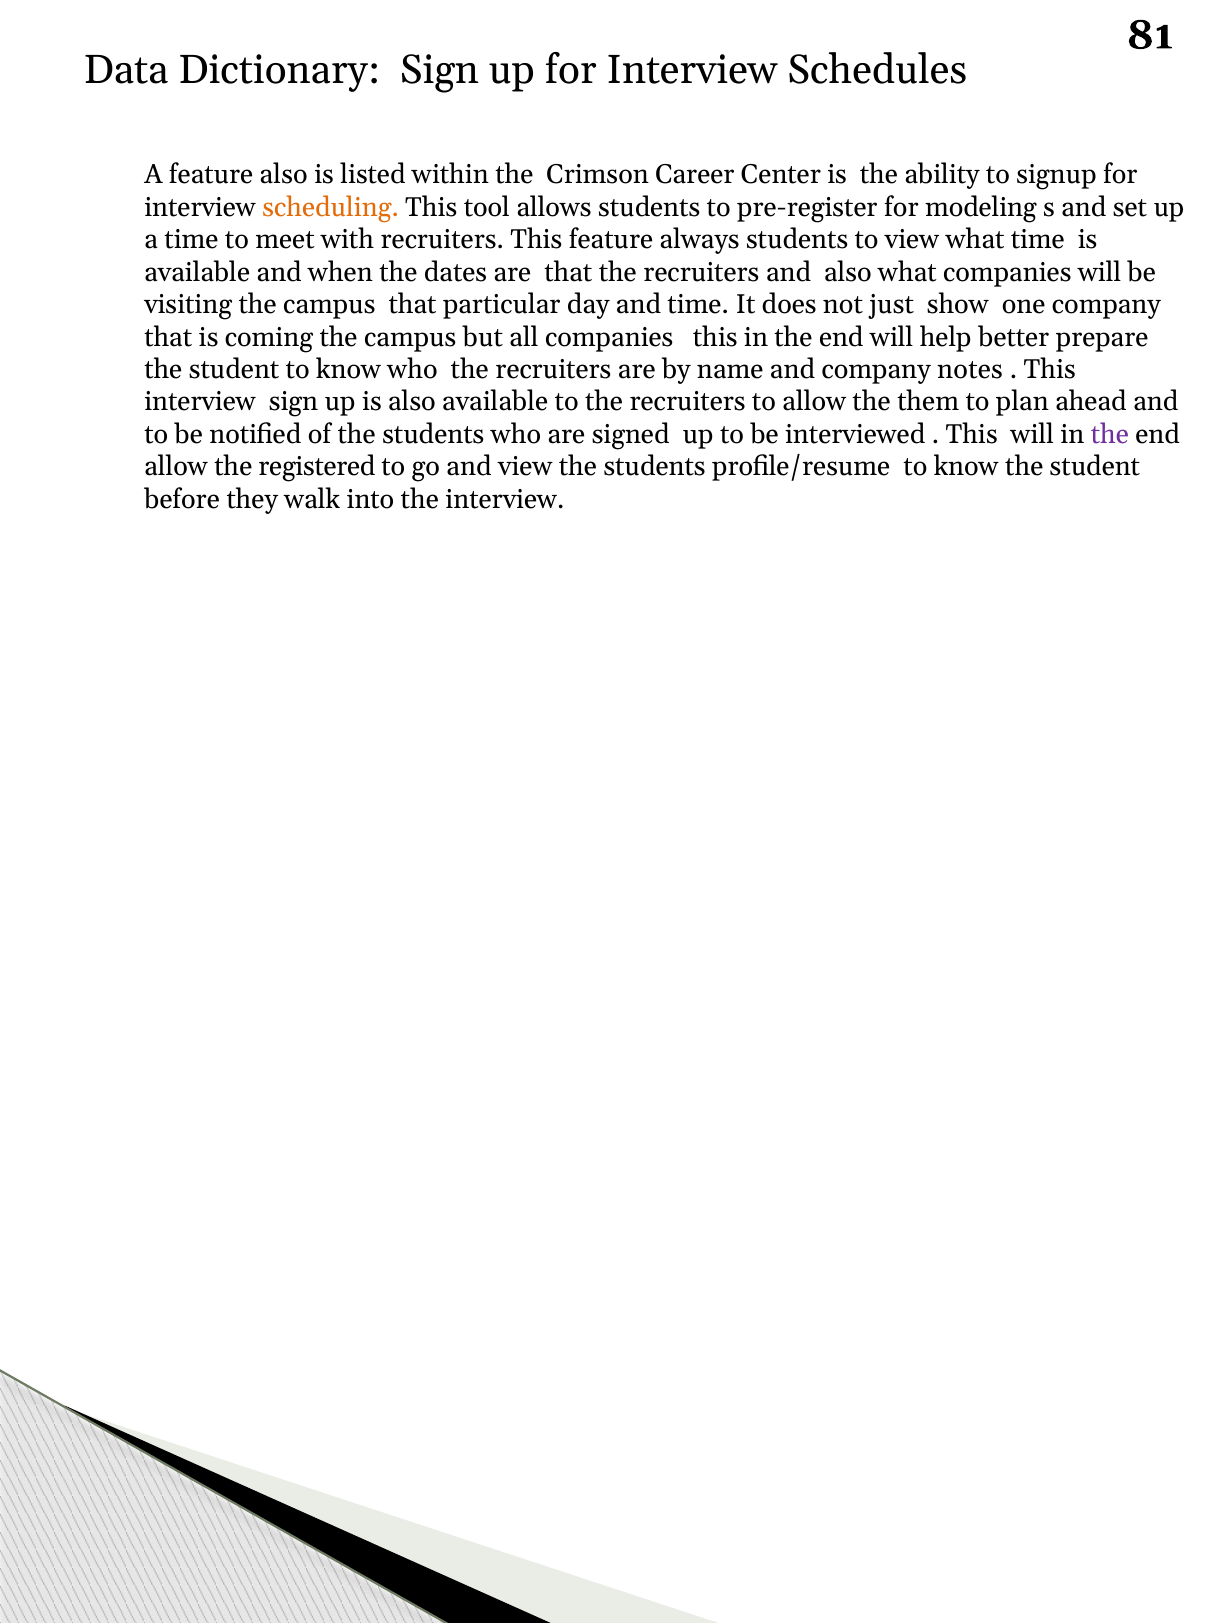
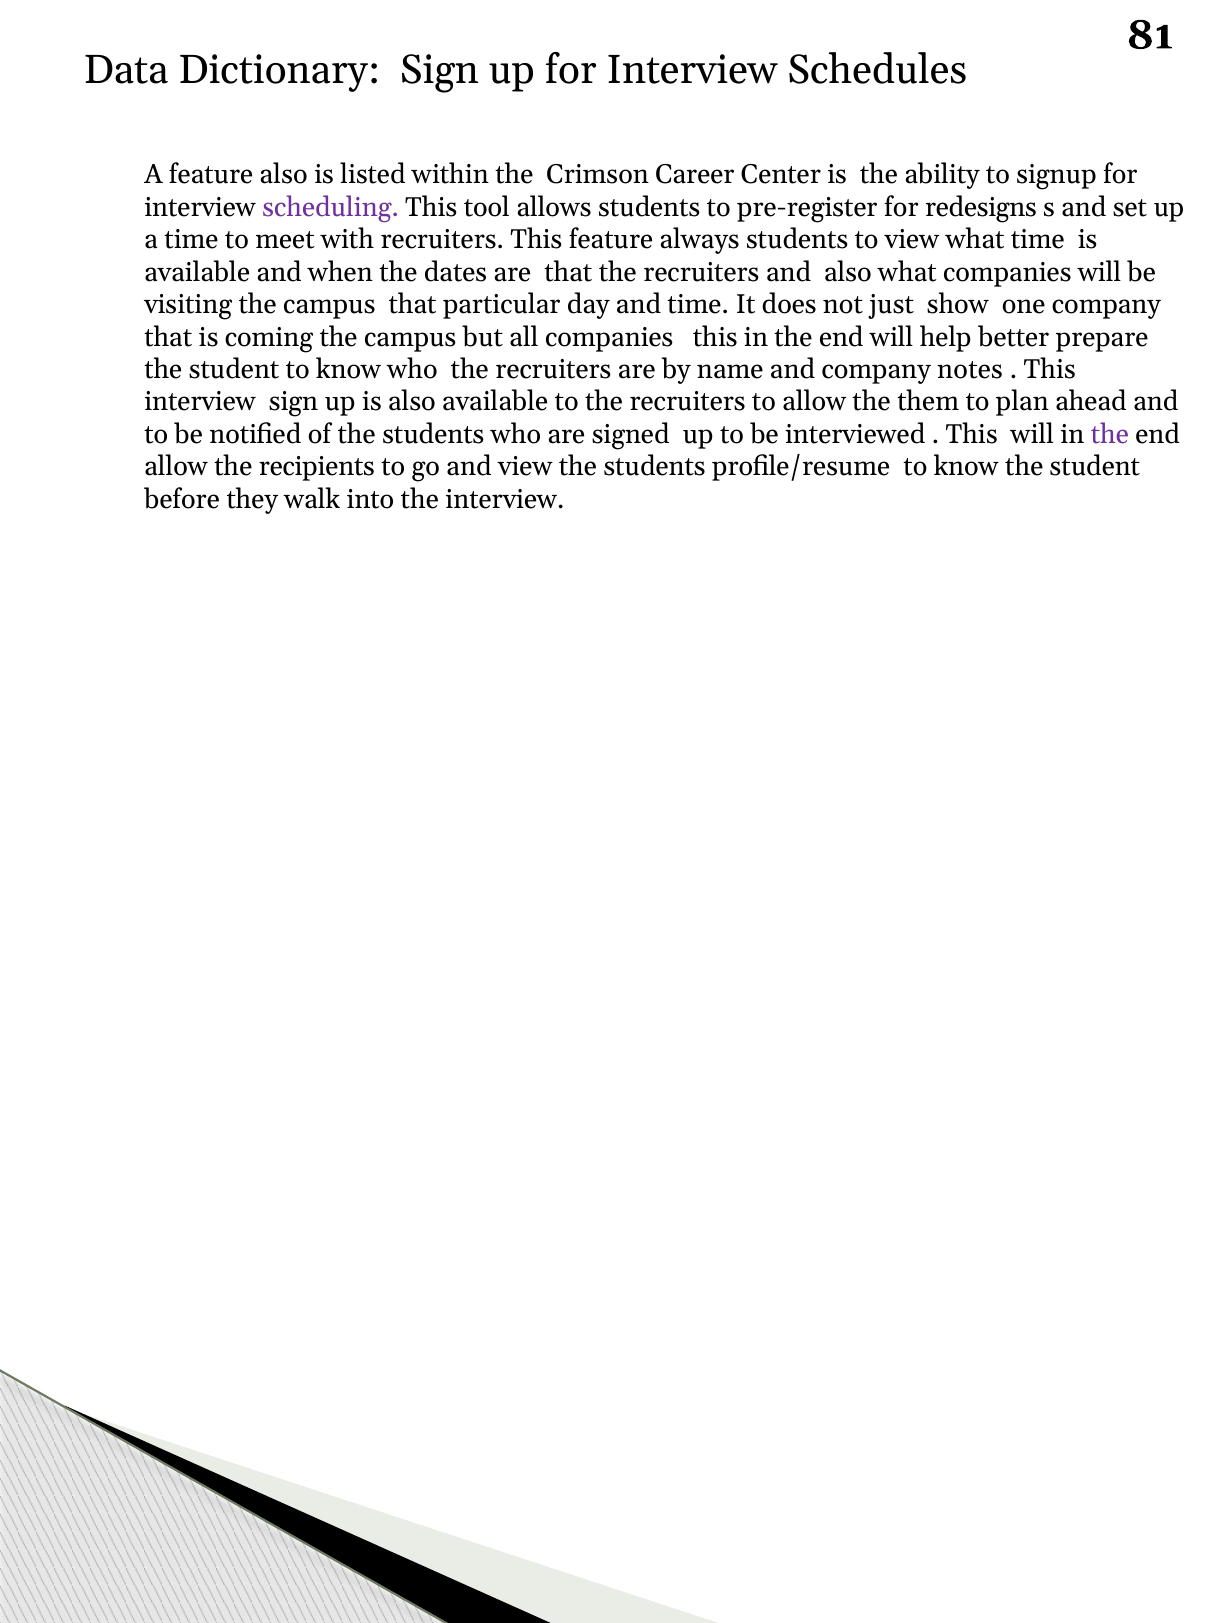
scheduling colour: orange -> purple (331, 207)
modeling: modeling -> redesigns (981, 207)
registered: registered -> recipients (317, 467)
